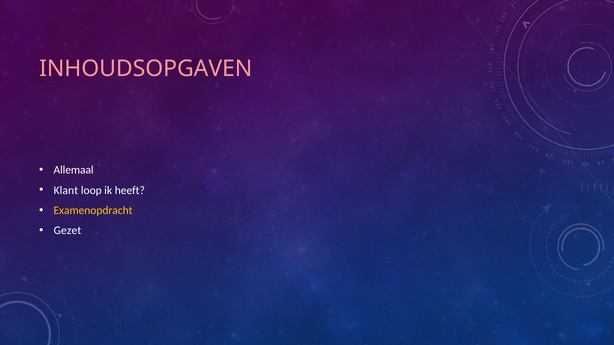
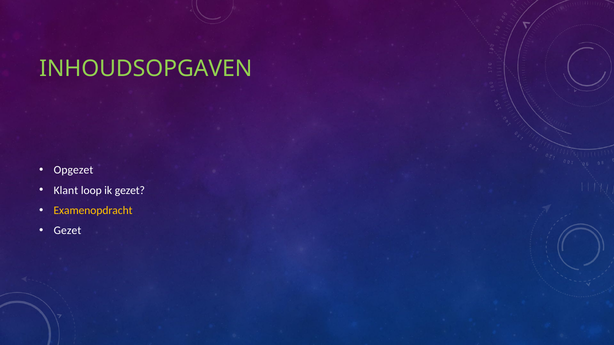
INHOUDSOPGAVEN colour: pink -> light green (146, 69)
Allemaal: Allemaal -> Opgezet (73, 170)
ik heeft: heeft -> gezet (130, 190)
